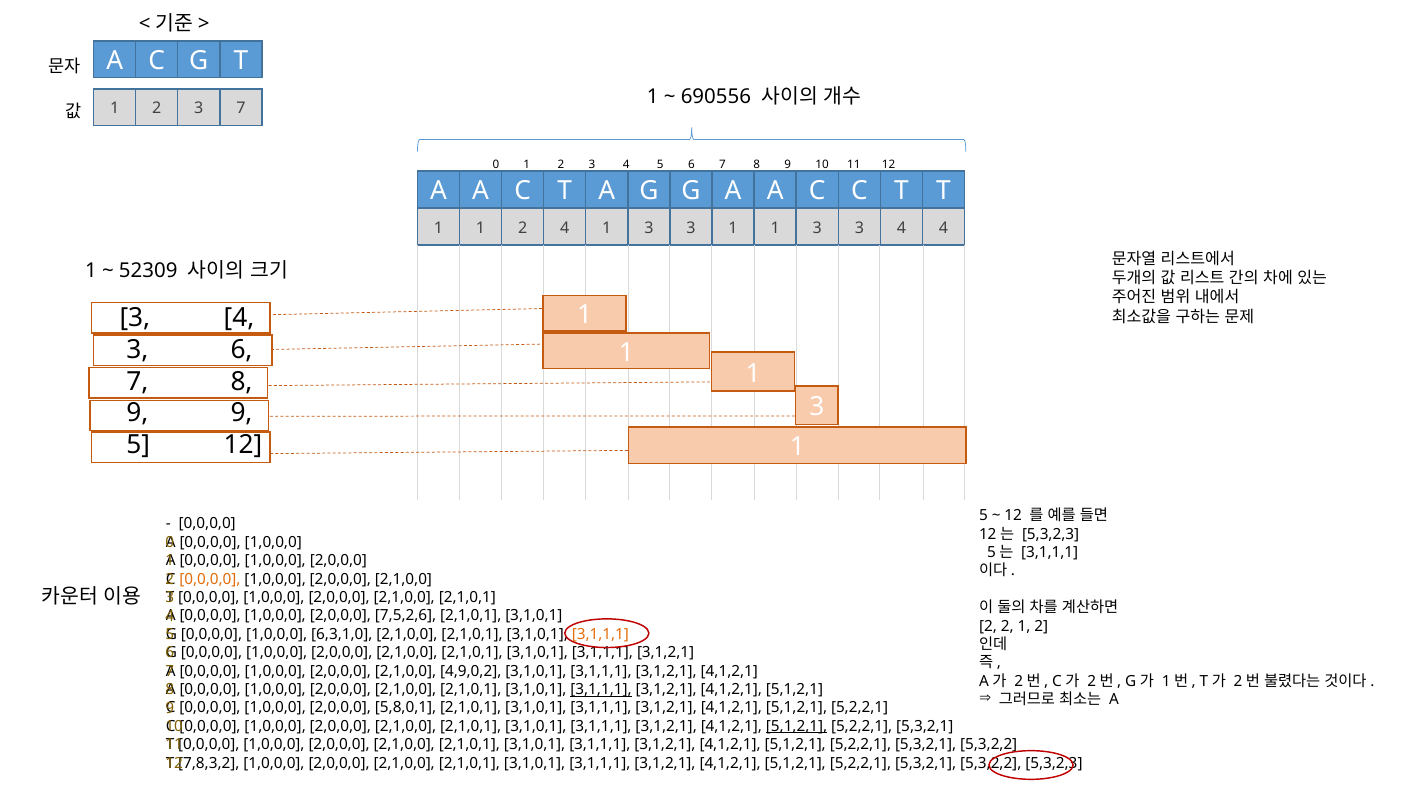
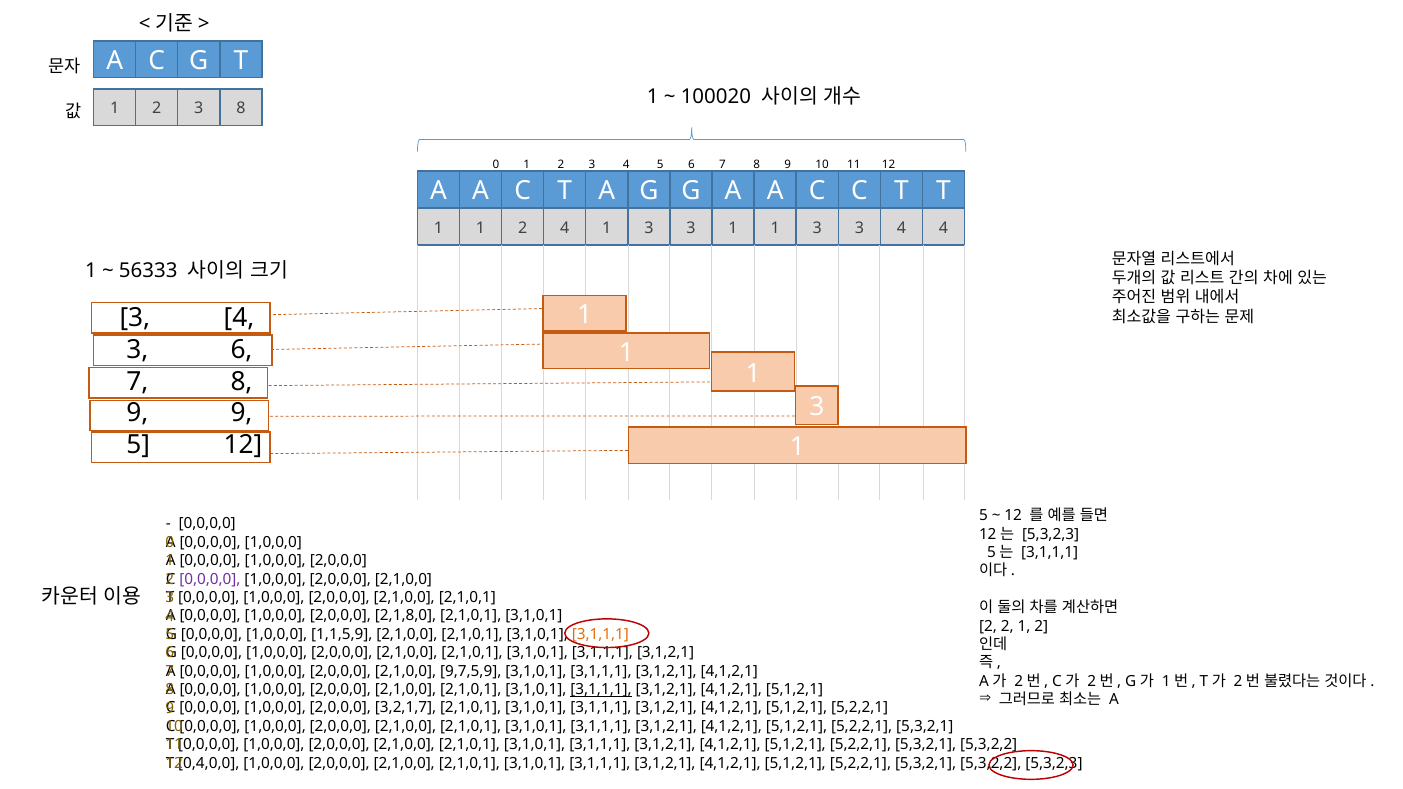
690556: 690556 -> 100020 (716, 97)
2 3 7: 7 -> 8 (241, 109)
52309: 52309 -> 56333 (148, 271)
0,0,0,0 colour: orange -> purple (210, 579)
7,5,2,6: 7,5,2,6 -> 2,1,8,0 (406, 616)
6,3,1,0: 6,3,1,0 -> 1,1,5,9 (342, 634)
4,9,0,2: 4,9,0,2 -> 9,7,5,9 (471, 671)
5,8,0,1: 5,8,0,1 -> 3,2,1,7 (406, 708)
5,1,2,1 underline: present -> none (797, 726)
7,8,3,2: 7,8,3,2 -> 0,4,0,0 (209, 763)
